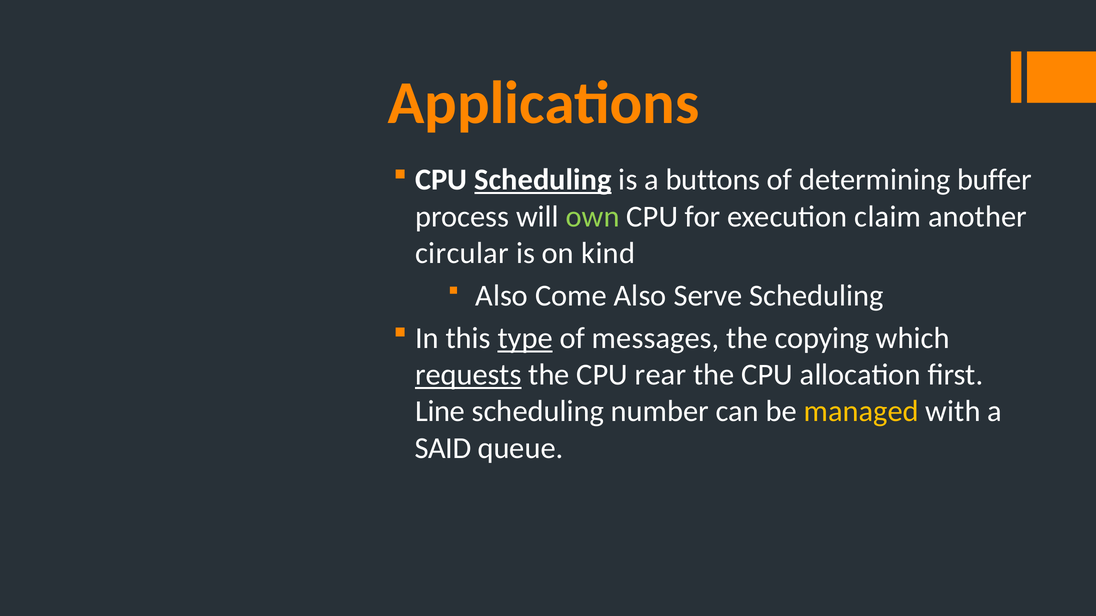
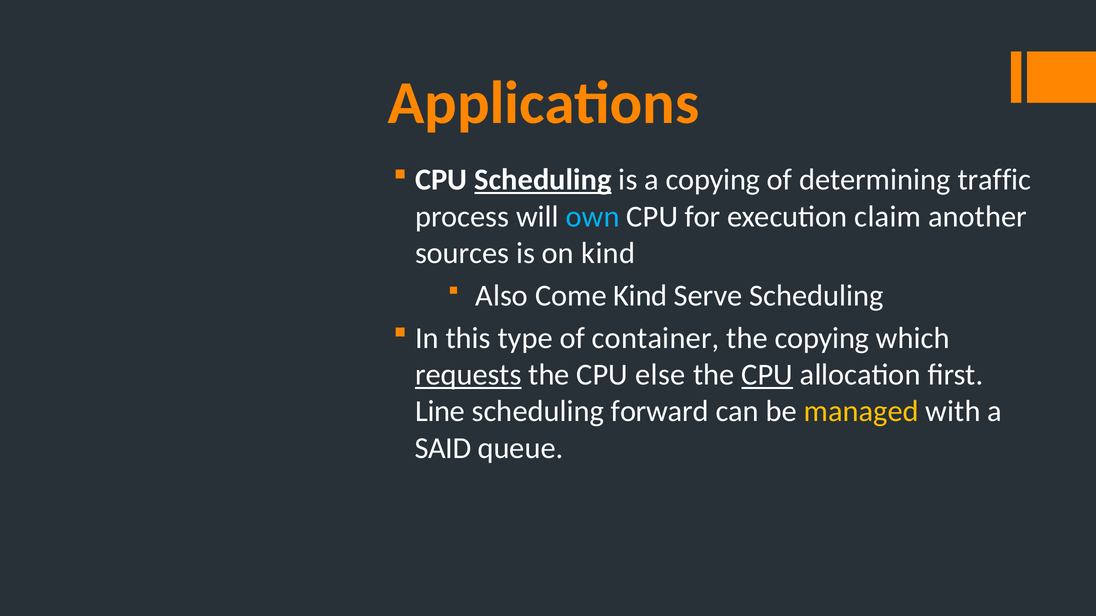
a buttons: buttons -> copying (713, 180)
buffer: buffer -> traffic (994, 180)
own colour: light green -> light blue (593, 217)
circular: circular -> sources (462, 253)
Come Also: Also -> Kind (640, 296)
type underline: present -> none (525, 339)
messages: messages -> container (656, 339)
rear: rear -> else (660, 375)
CPU underline: none -> present (767, 375)
number: number -> forward (660, 412)
